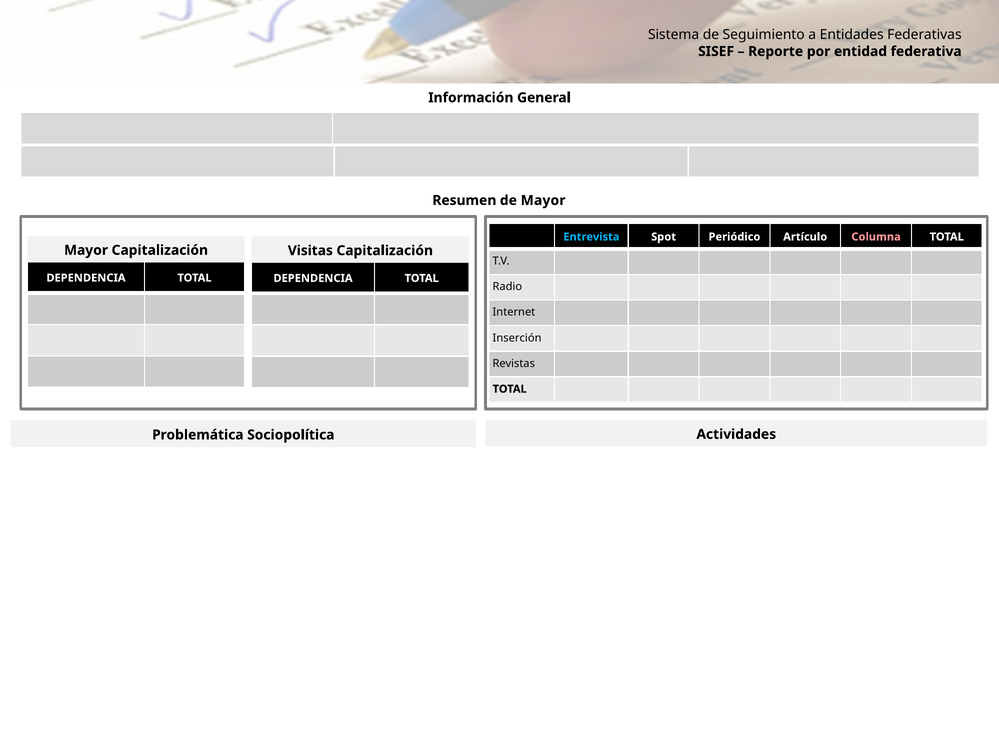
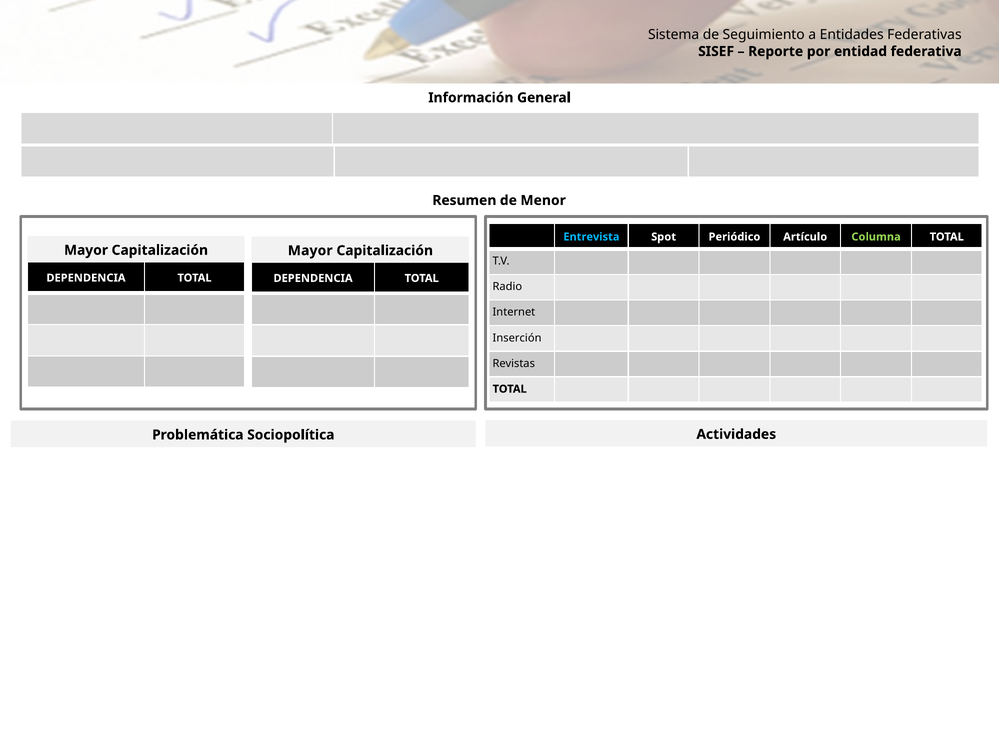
de Mayor: Mayor -> Menor (543, 200)
Columna colour: pink -> light green (876, 237)
Capitalización Visitas: Visitas -> Mayor (310, 251)
